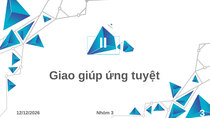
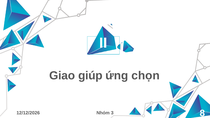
tuyệt: tuyệt -> chọn (146, 76)
3 3: 3 -> 8 (202, 113)
